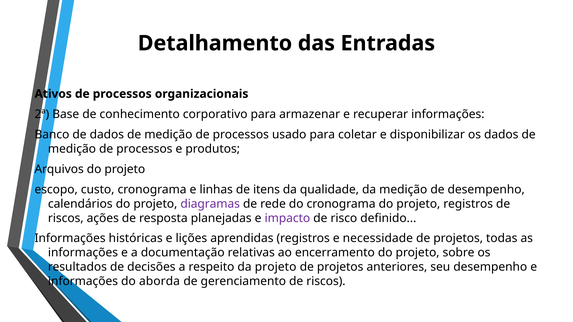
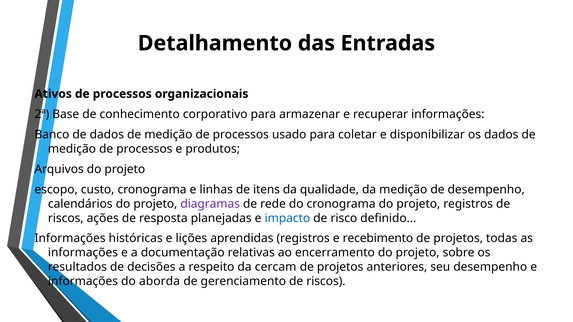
impacto colour: purple -> blue (287, 218)
necessidade: necessidade -> recebimento (378, 239)
da projeto: projeto -> cercam (276, 267)
